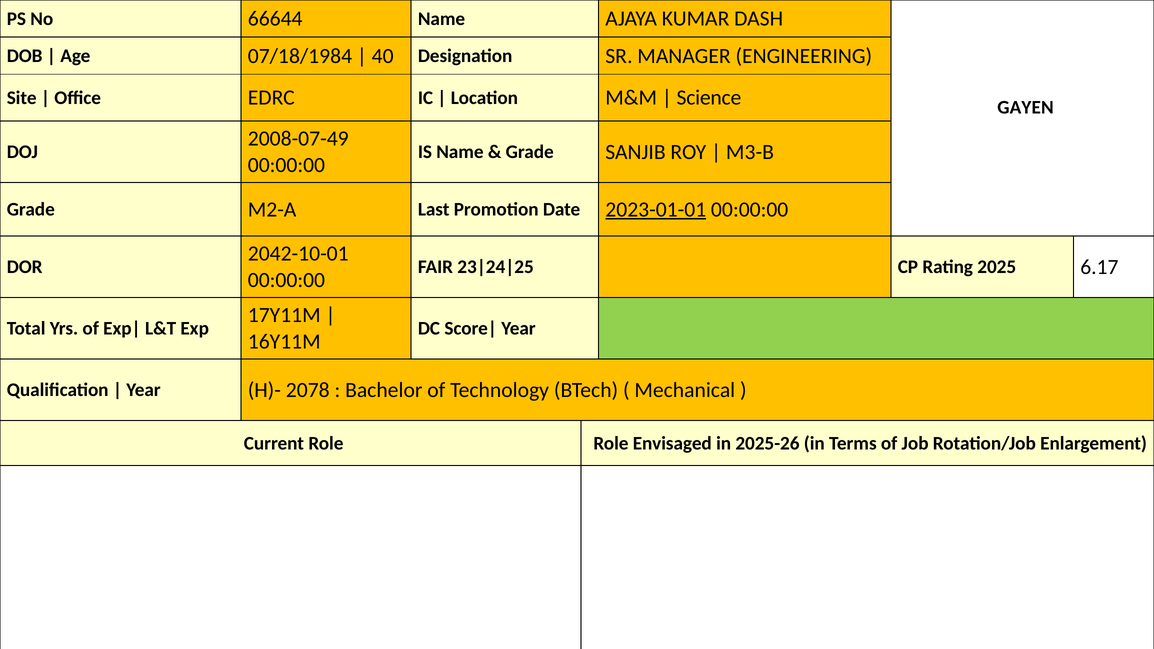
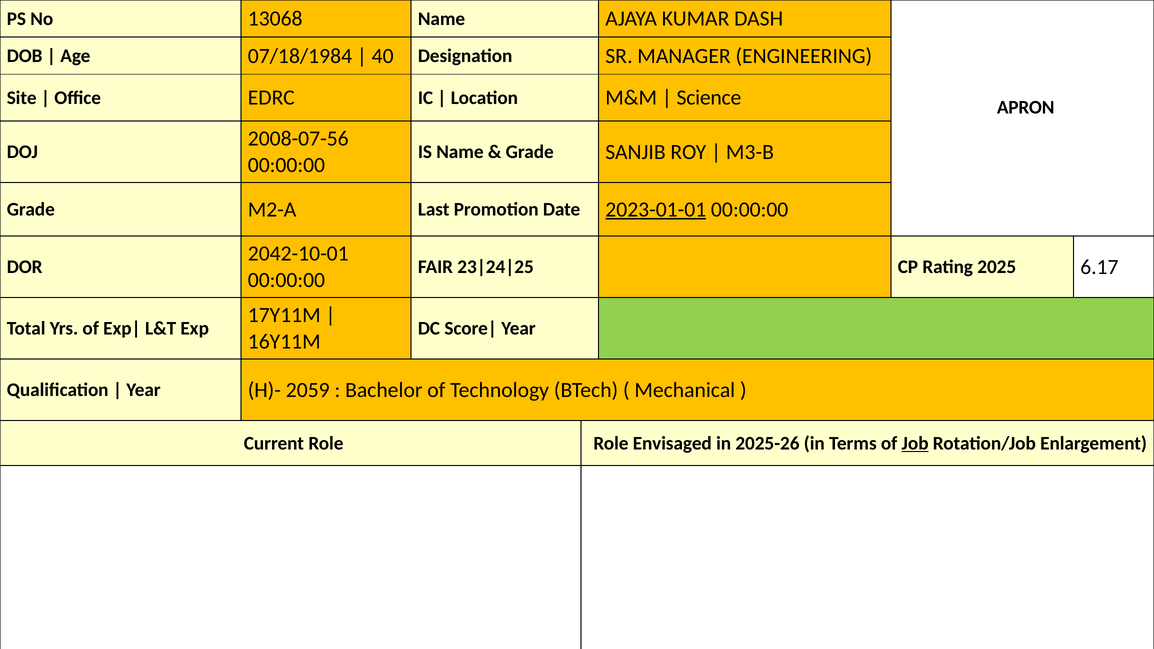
66644: 66644 -> 13068 (275, 19)
GAYEN: GAYEN -> APRON (1026, 108)
2008-07-49: 2008-07-49 -> 2008-07-56 (298, 139)
2078: 2078 -> 2059 (308, 390)
Job underline: none -> present (915, 443)
